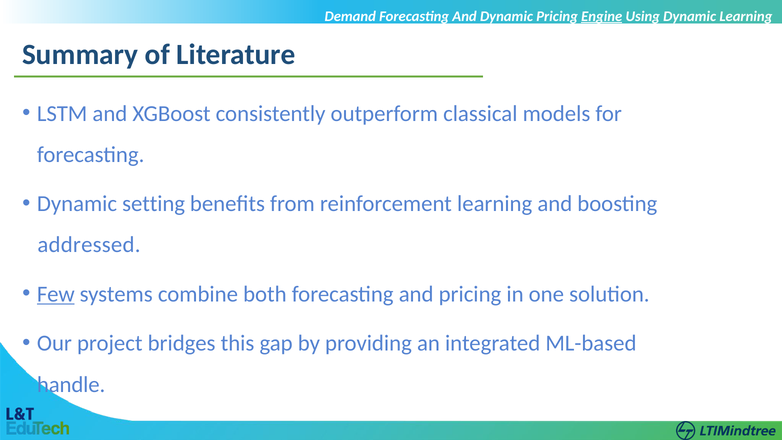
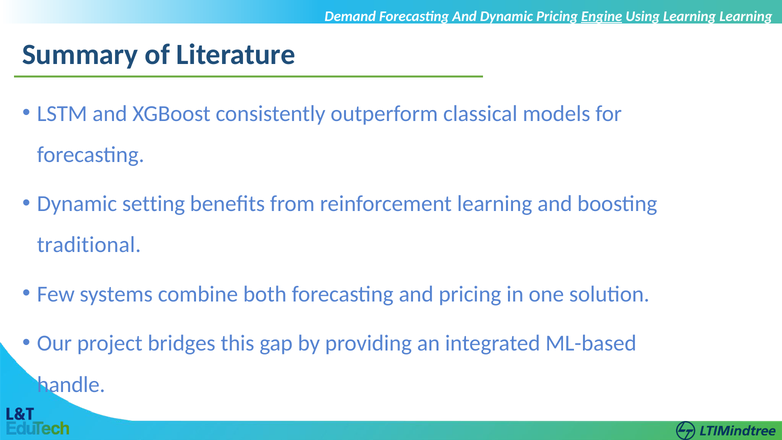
Using Dynamic: Dynamic -> Learning (690, 16)
addressed: addressed -> traditional (89, 245)
Few underline: present -> none (56, 294)
